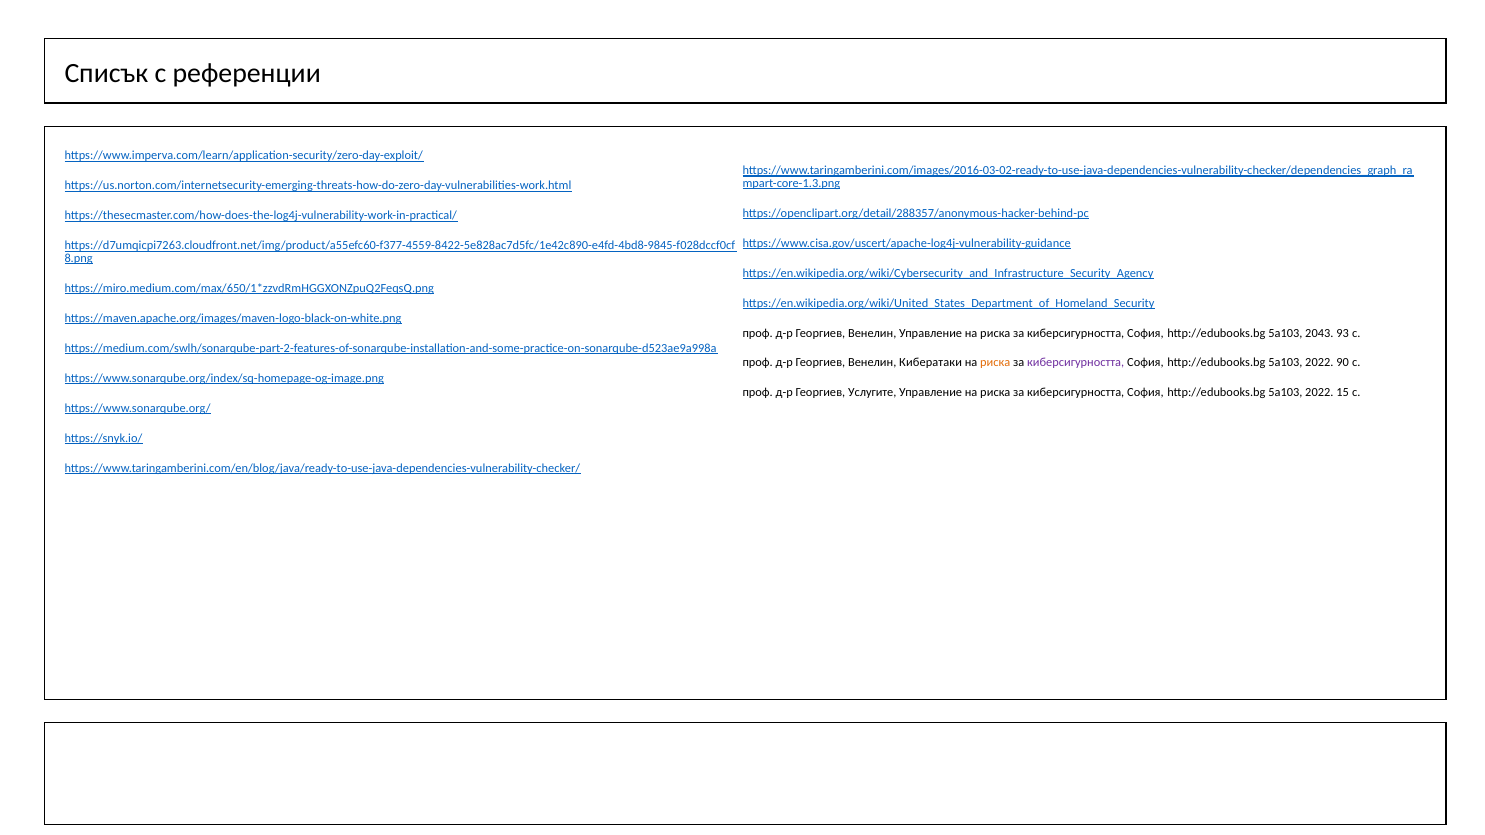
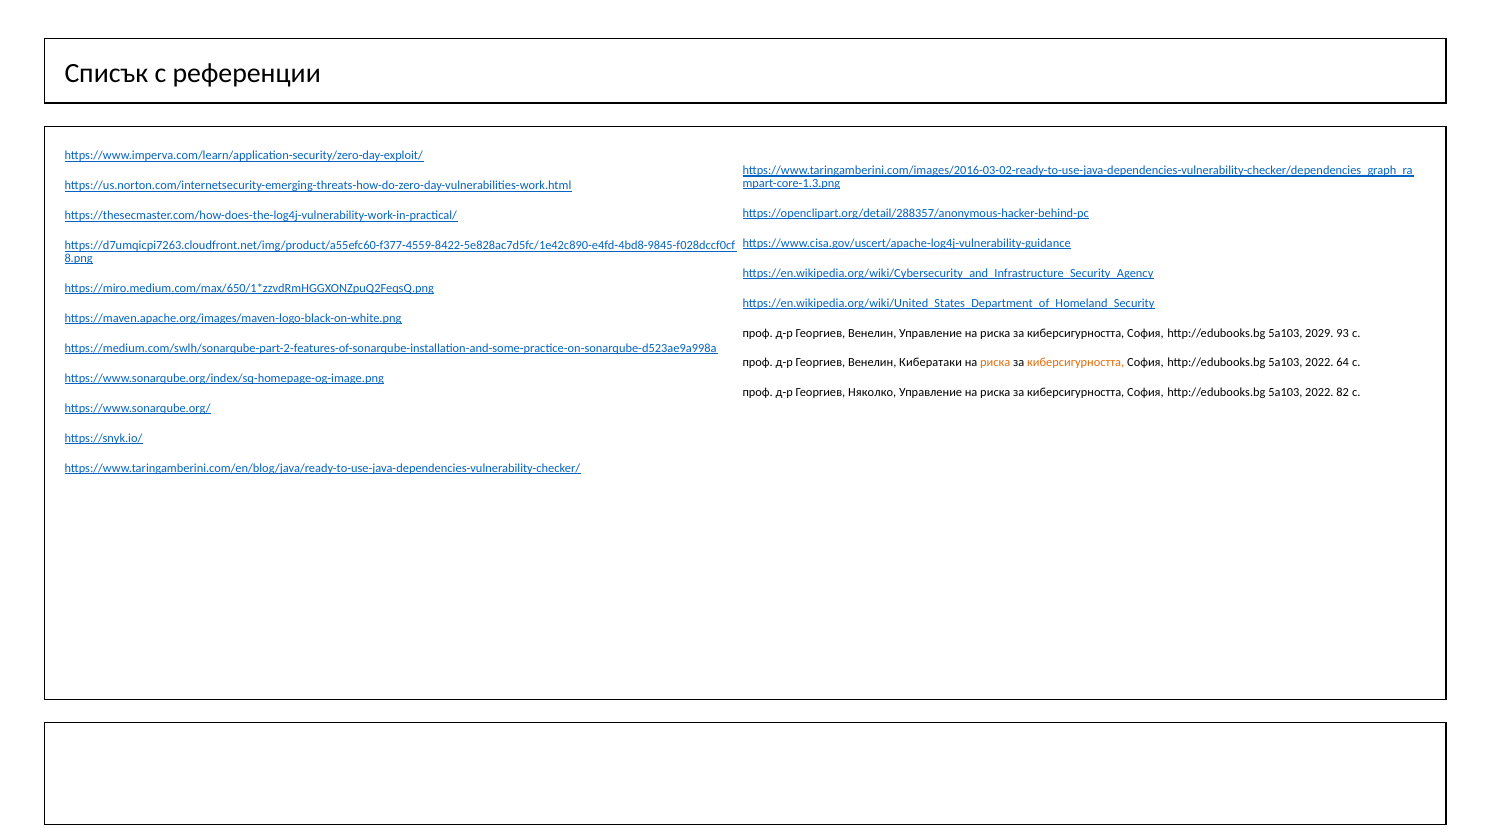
2043: 2043 -> 2029 (1319, 333)
киберсигурността colour: purple -> orange (1076, 363)
90: 90 -> 64 (1343, 363)
Услугите: Услугите -> Няколко (872, 392)
15: 15 -> 82 (1343, 392)
